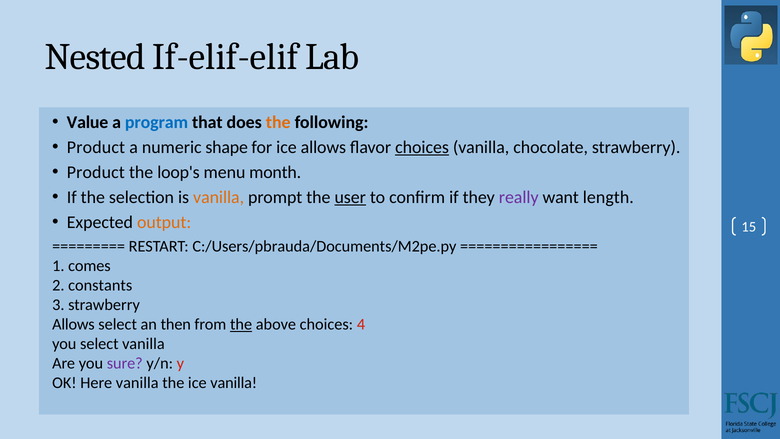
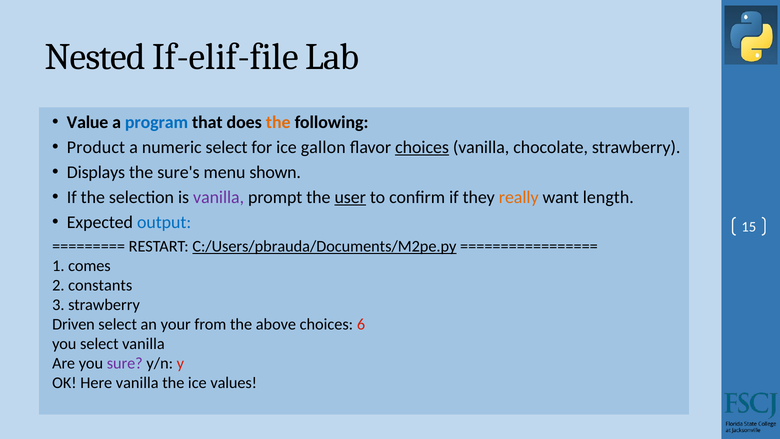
If-elif-elif: If-elif-elif -> If-elif-file (225, 57)
numeric shape: shape -> select (227, 147)
ice allows: allows -> gallon (323, 147)
Product: Product -> Displays (96, 172)
loop's: loop's -> sure's (178, 172)
month: month -> shown (275, 172)
vanilla colour: orange -> purple (219, 197)
really colour: purple -> orange (519, 197)
output colour: orange -> blue (164, 222)
C:/Users/pbrauda/Documents/M2pe.py underline: none -> present (324, 246)
Allows: Allows -> Driven (73, 324)
then: then -> your (176, 324)
the underline: present -> none (241, 324)
4: 4 -> 6 (361, 324)
ice vanilla: vanilla -> values (234, 383)
